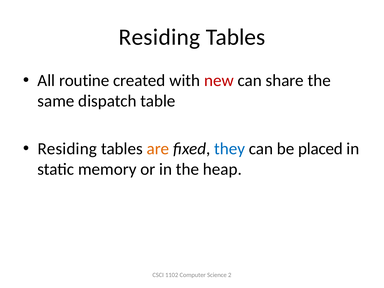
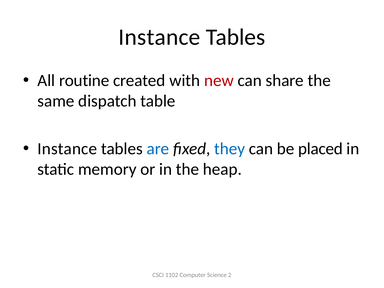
Residing: Residing -> Instance (159, 37)
Residing: Residing -> Instance (67, 149)
are colour: orange -> blue (158, 149)
